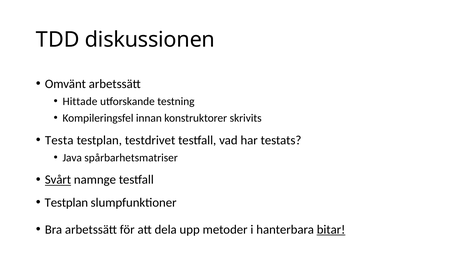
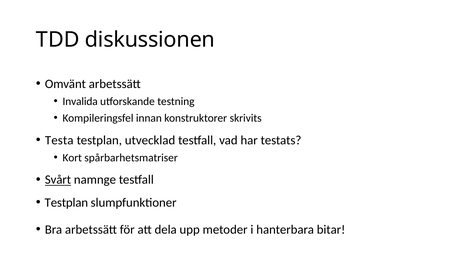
Hittade: Hittade -> Invalida (80, 102)
testdrivet: testdrivet -> utvecklad (150, 140)
Java: Java -> Kort (72, 158)
bitar underline: present -> none (331, 230)
